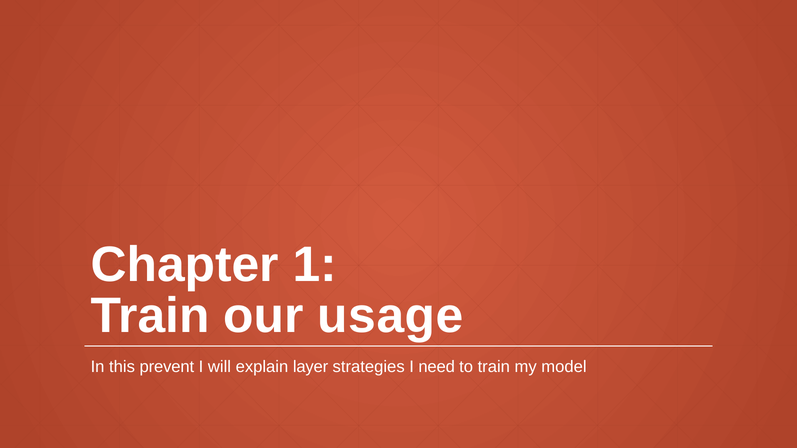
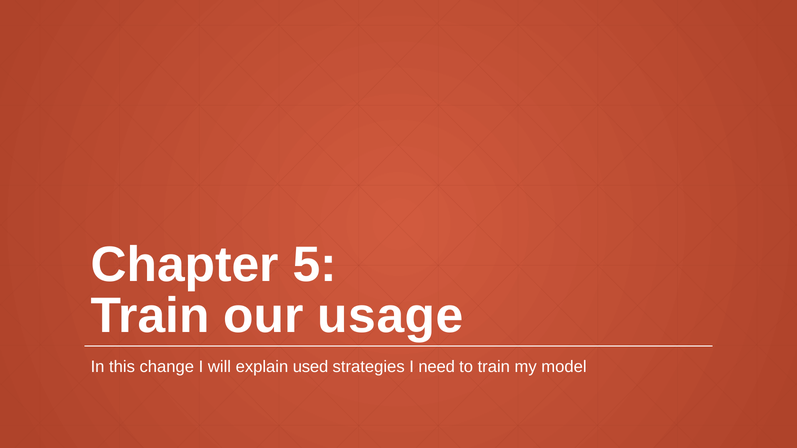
1: 1 -> 5 (315, 265)
prevent: prevent -> change (167, 367)
layer: layer -> used (311, 367)
